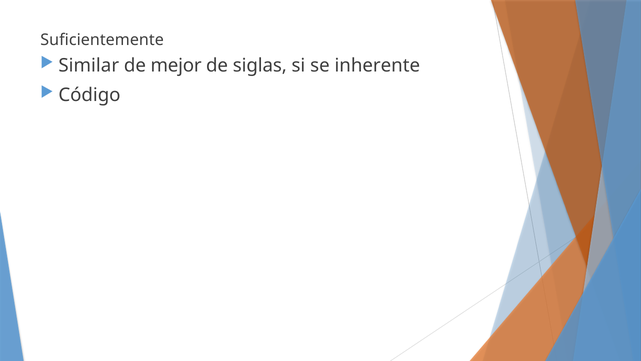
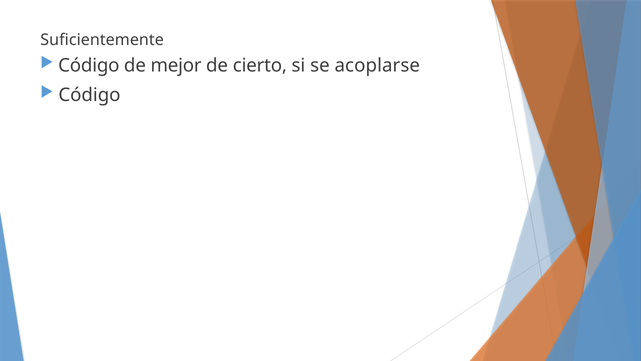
Similar: Similar -> Código (89, 66)
siglas: siglas -> cierto (260, 66)
inherente: inherente -> acoplarse (377, 66)
